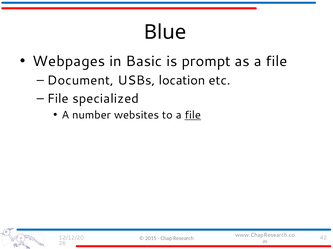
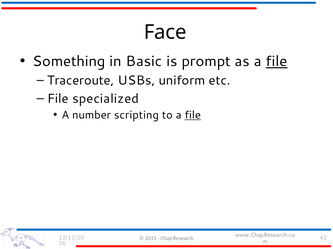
Blue: Blue -> Face (165, 32)
Webpages: Webpages -> Something (69, 62)
file underline: none -> present (277, 62)
Document: Document -> Traceroute (81, 81)
location: location -> uniform (182, 81)
websites: websites -> scripting (136, 115)
